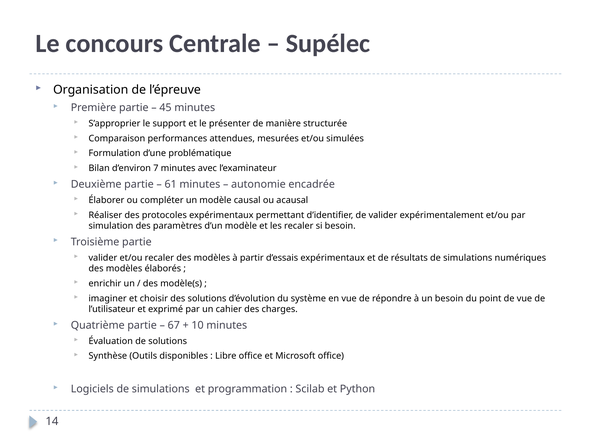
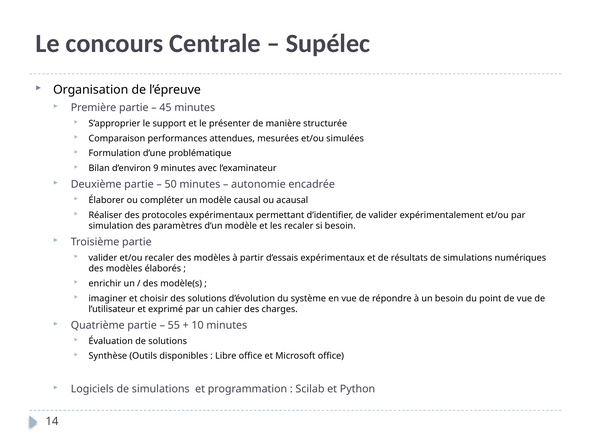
7: 7 -> 9 (156, 168)
61: 61 -> 50 (171, 184)
67: 67 -> 55 (174, 325)
